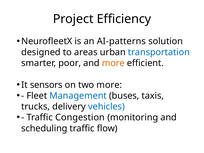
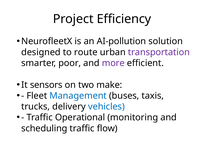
AI-patterns: AI-patterns -> AI-pollution (121, 41)
areas: areas -> route (86, 52)
transportation colour: blue -> purple (159, 52)
more colour: orange -> purple (113, 63)
two more: more -> make (109, 85)
Congestion: Congestion -> Operational (80, 117)
